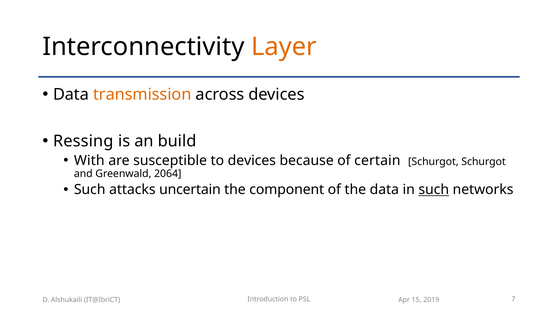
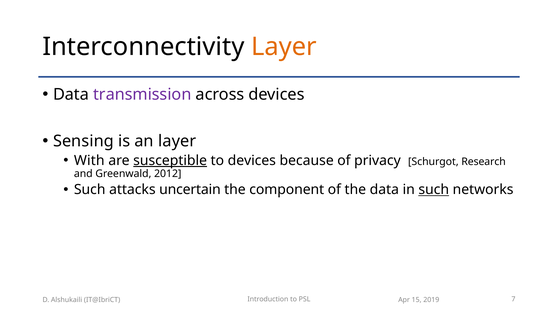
transmission colour: orange -> purple (142, 94)
Ressing: Ressing -> Sensing (83, 141)
an build: build -> layer (177, 141)
susceptible underline: none -> present (170, 160)
certain: certain -> privacy (377, 160)
Schurgot Schurgot: Schurgot -> Research (484, 162)
2064: 2064 -> 2012 (168, 174)
